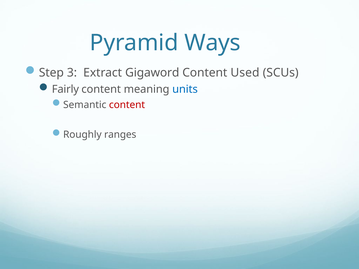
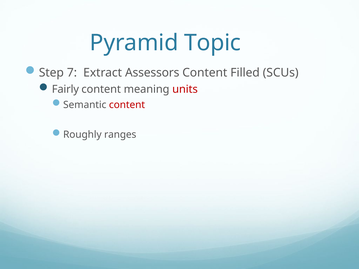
Ways: Ways -> Topic (213, 43)
3: 3 -> 7 (72, 73)
Gigaword: Gigaword -> Assessors (152, 73)
Used: Used -> Filled (245, 73)
units colour: blue -> red (185, 89)
